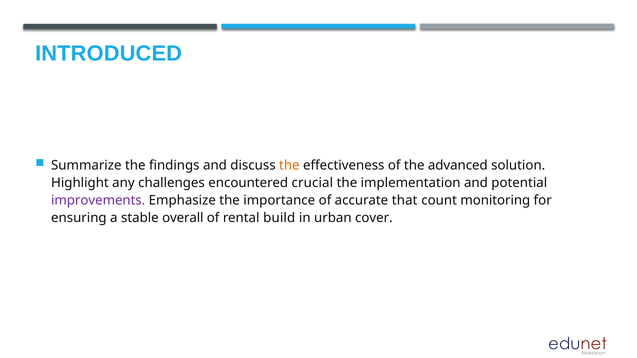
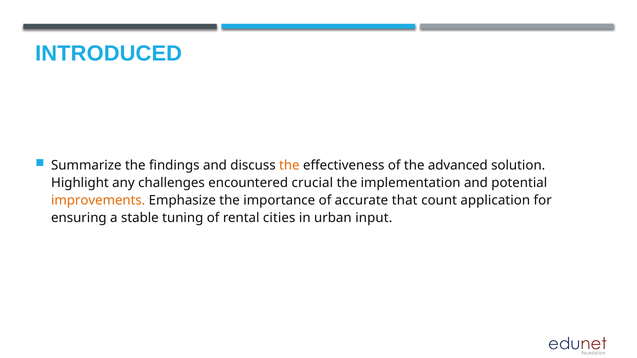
improvements colour: purple -> orange (98, 201)
monitoring: monitoring -> application (495, 201)
overall: overall -> tuning (183, 218)
build: build -> cities (279, 218)
cover: cover -> input (374, 218)
